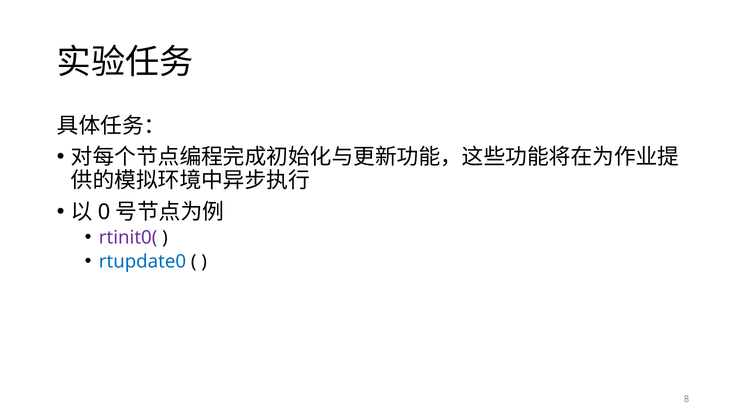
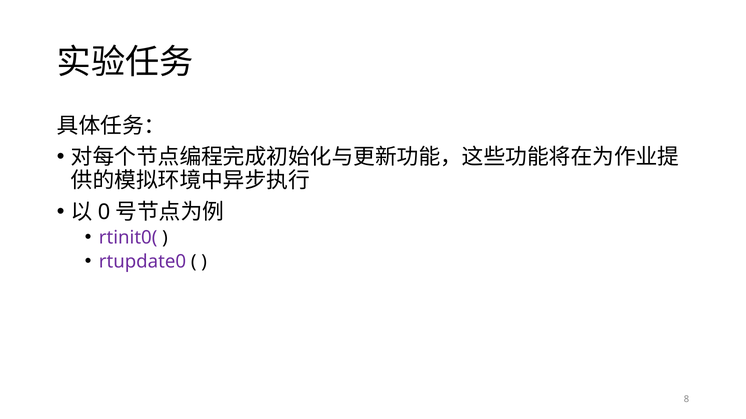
rtupdate0 colour: blue -> purple (142, 262)
